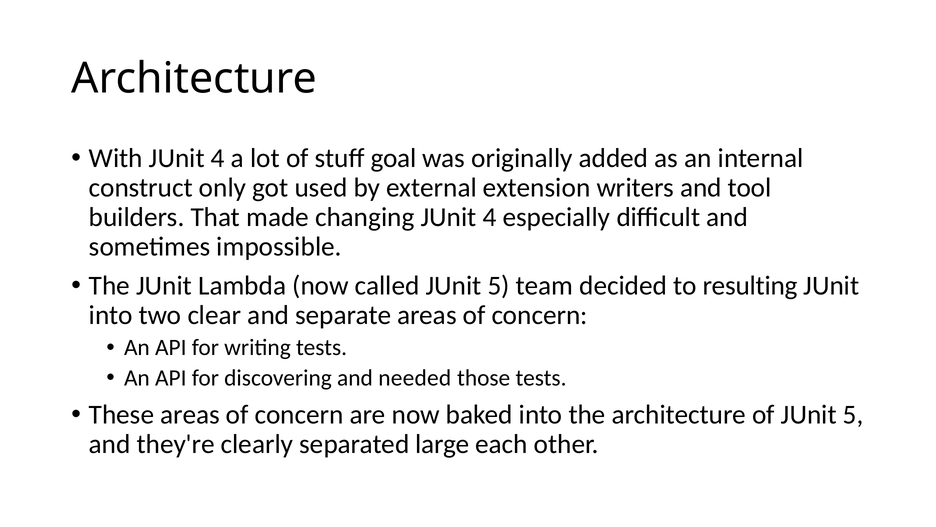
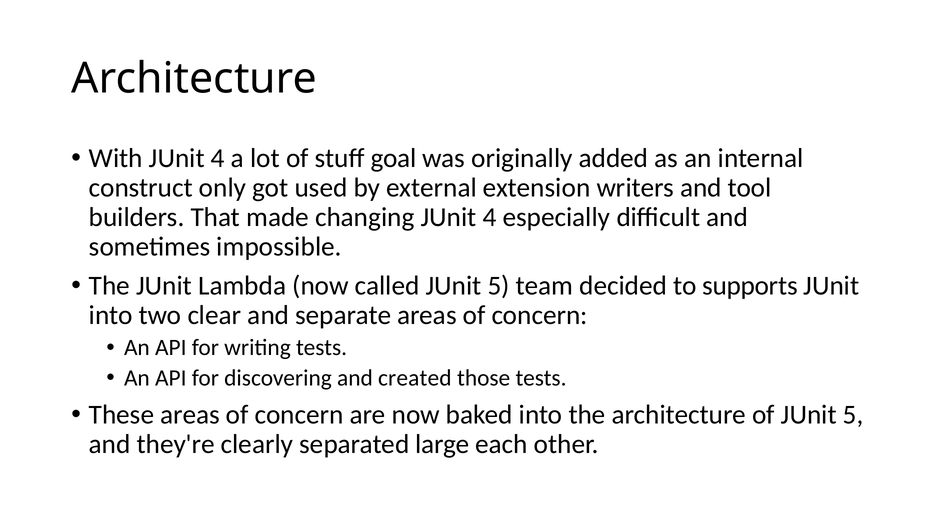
resulting: resulting -> supports (750, 286)
needed: needed -> created (415, 378)
